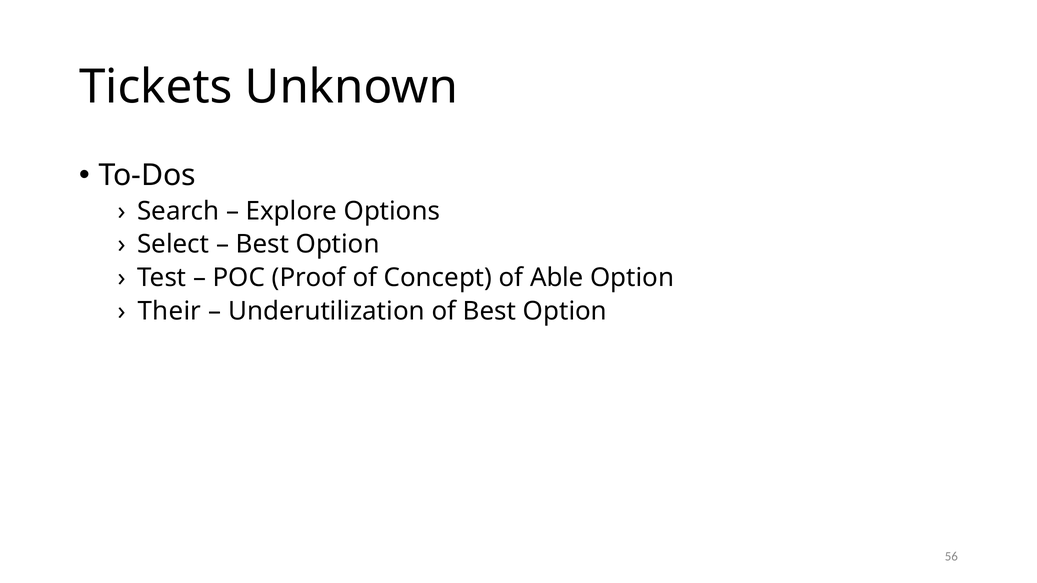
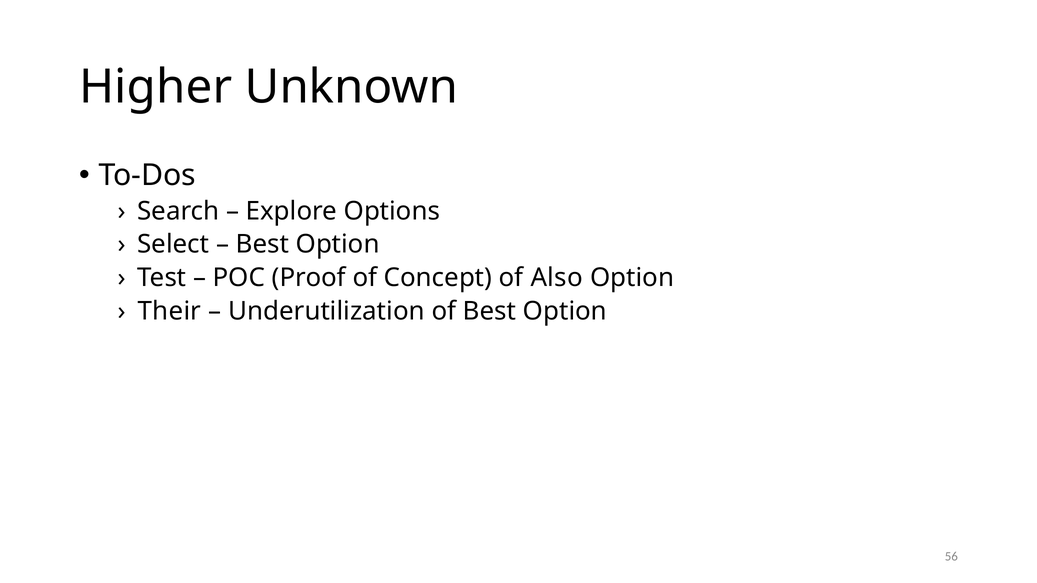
Tickets: Tickets -> Higher (156, 87)
Able: Able -> Also (557, 278)
